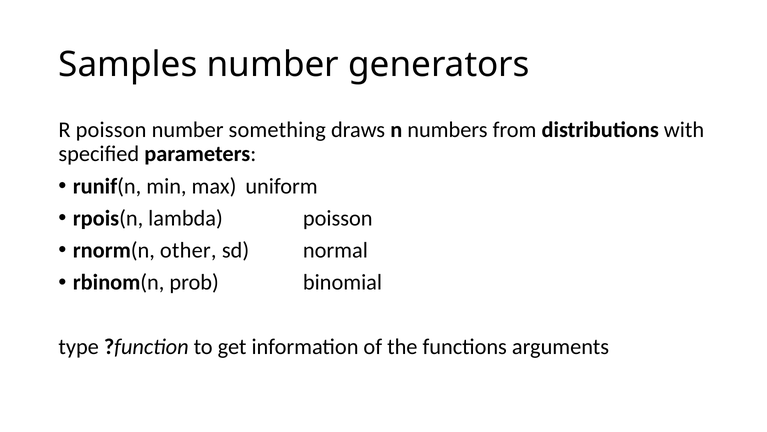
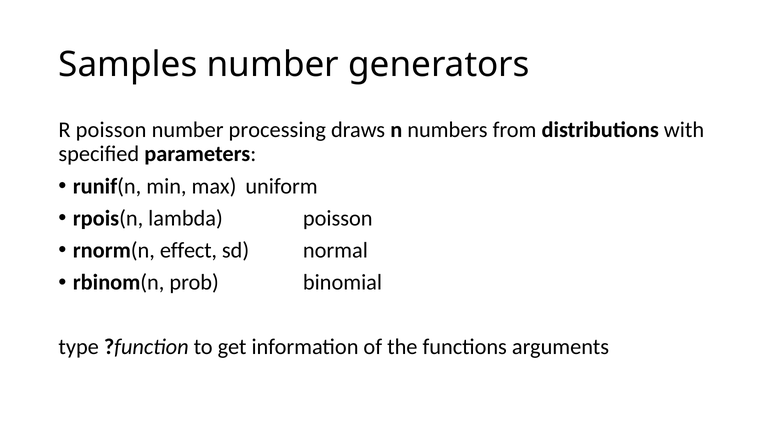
something: something -> processing (277, 130)
other: other -> effect (188, 250)
